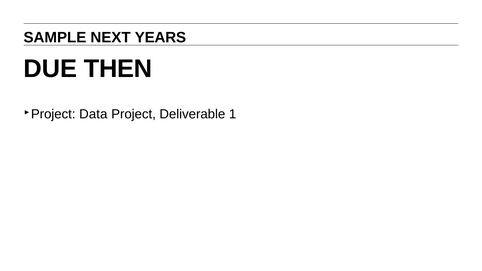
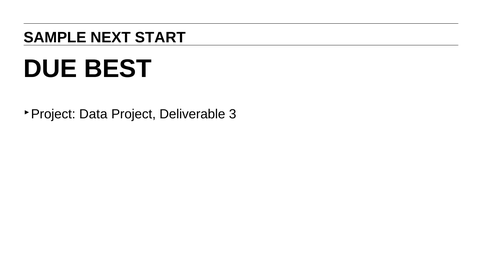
YEARS: YEARS -> START (160, 37)
THEN: THEN -> BEST (118, 69)
1: 1 -> 3 (233, 114)
